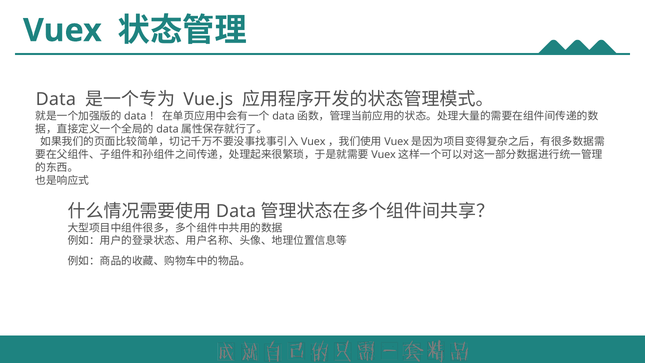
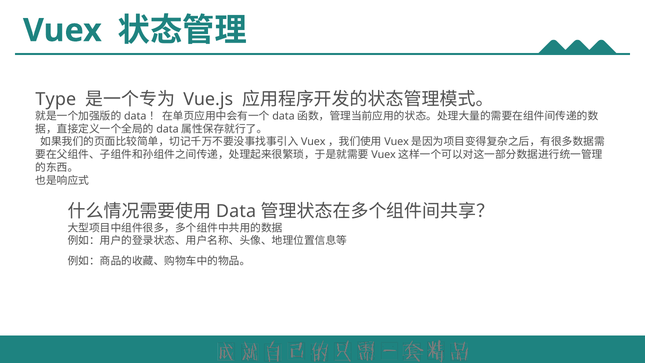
Data: Data -> Type (56, 99)
